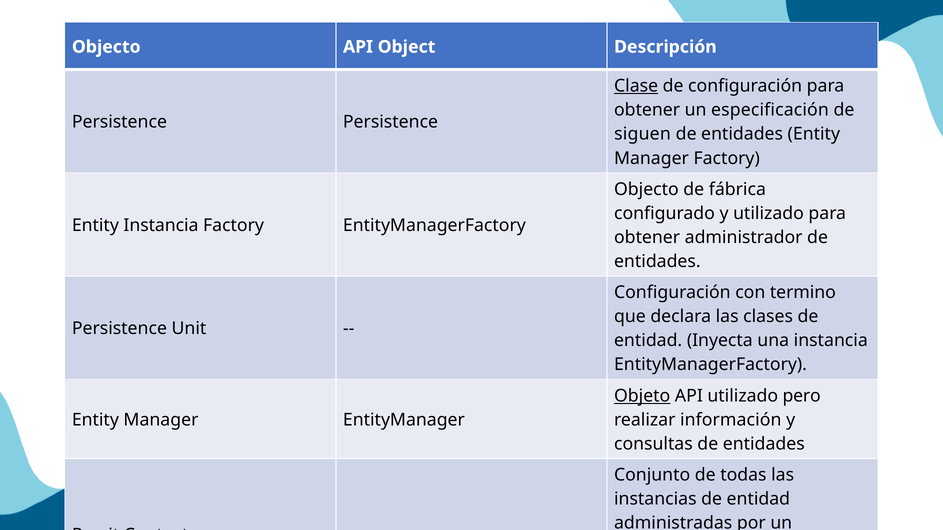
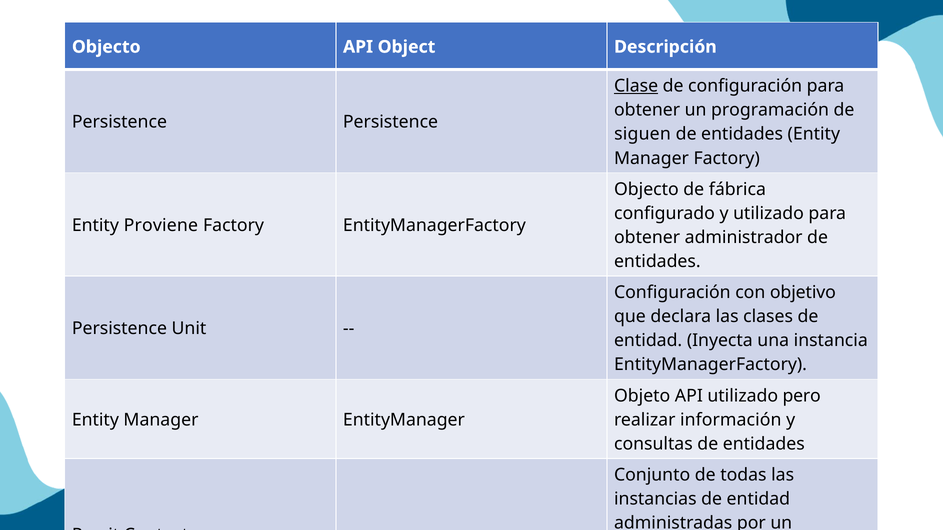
especificación: especificación -> programación (770, 110)
Entity Instancia: Instancia -> Proviene (161, 226)
termino: termino -> objetivo (803, 293)
Objeto underline: present -> none (642, 396)
